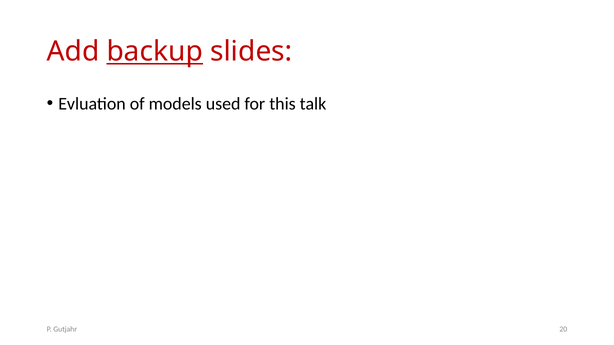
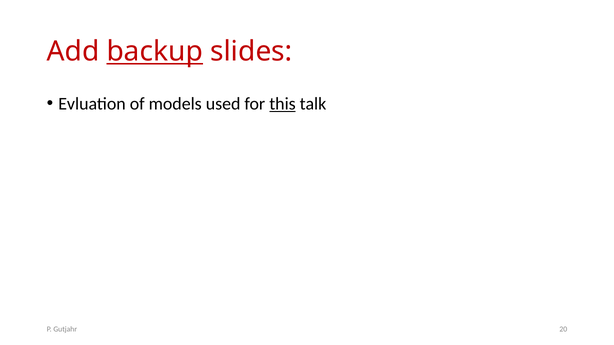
this underline: none -> present (282, 104)
